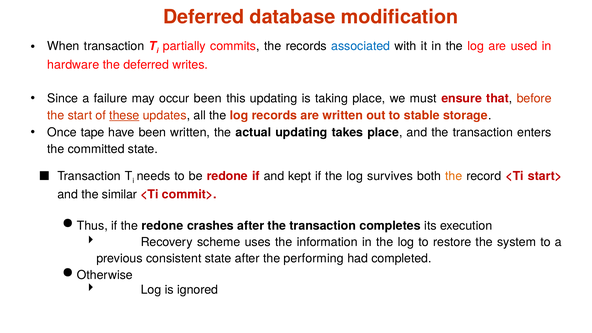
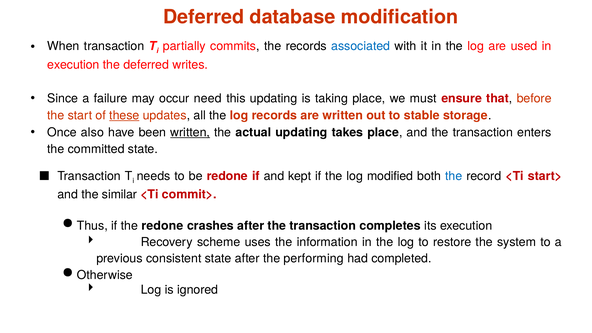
hardware: hardware -> execution (73, 65)
occur been: been -> need (208, 99)
tape: tape -> also (92, 132)
written underline: none -> present (190, 132)
survives: survives -> modified (390, 176)
the colour: orange -> blue (454, 176)
